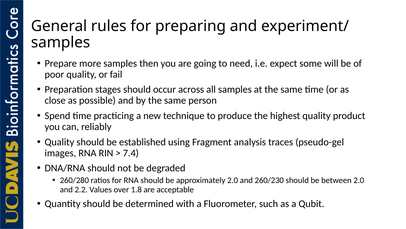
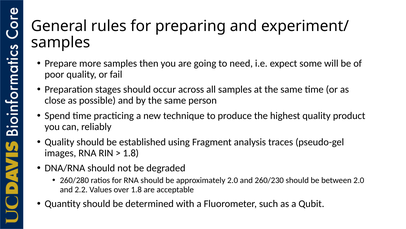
7.4: 7.4 -> 1.8 (131, 153)
